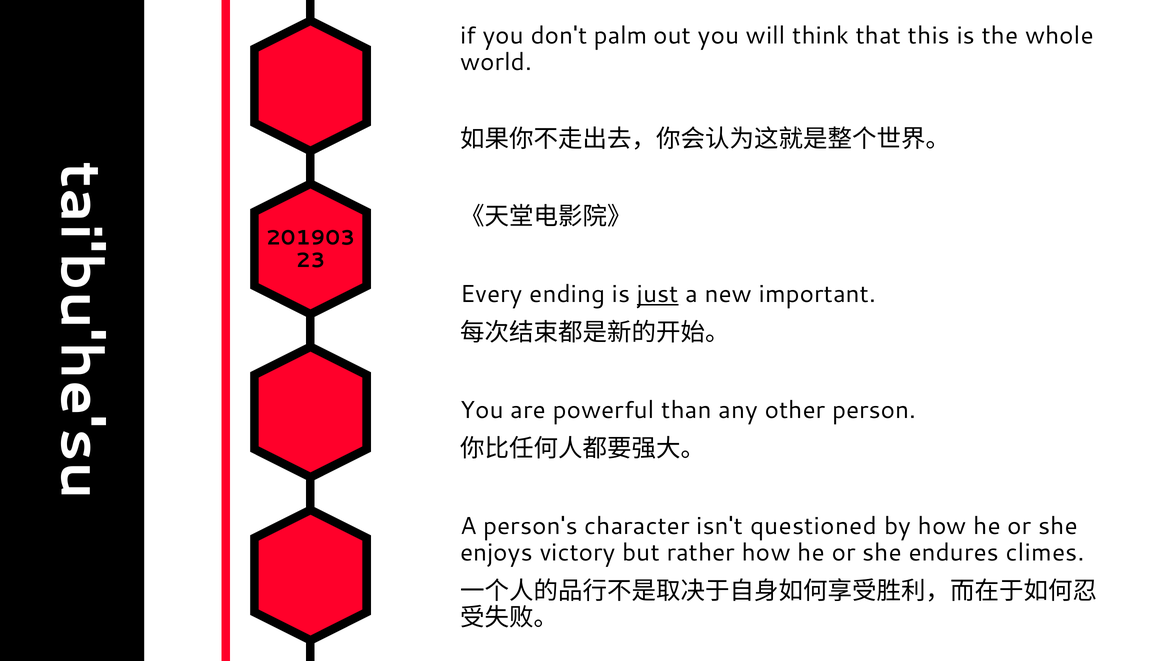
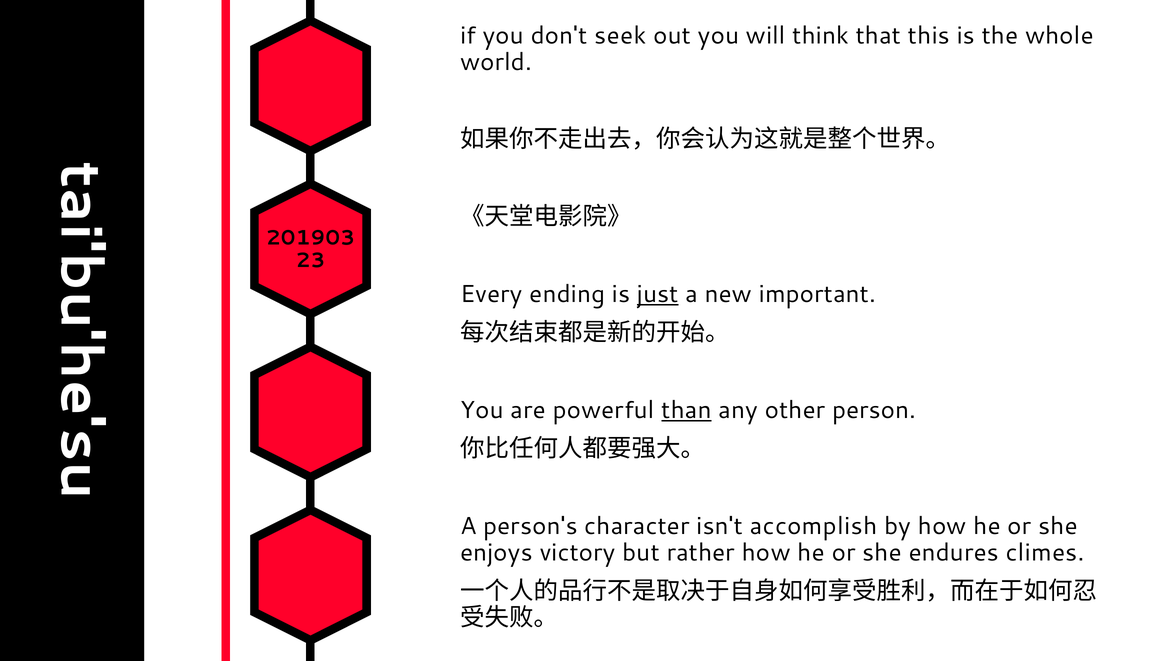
palm: palm -> seek (620, 35)
than underline: none -> present (686, 410)
questioned: questioned -> accomplish (814, 526)
